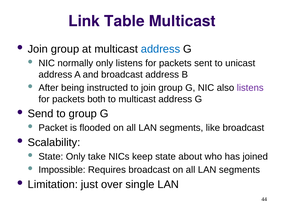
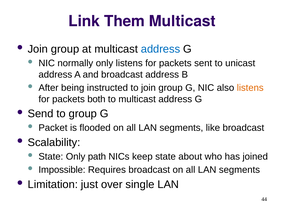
Table: Table -> Them (124, 21)
listens colour: purple -> orange (250, 88)
take: take -> path (97, 157)
